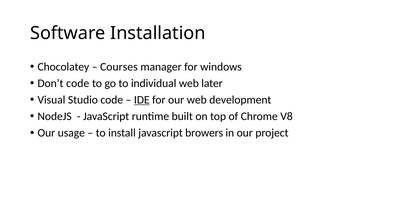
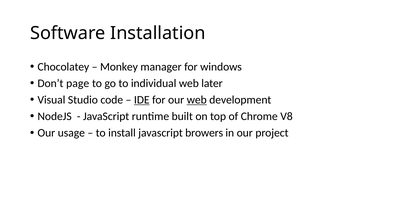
Courses: Courses -> Monkey (119, 67)
Don’t code: code -> page (78, 83)
web underline: none -> present (197, 100)
